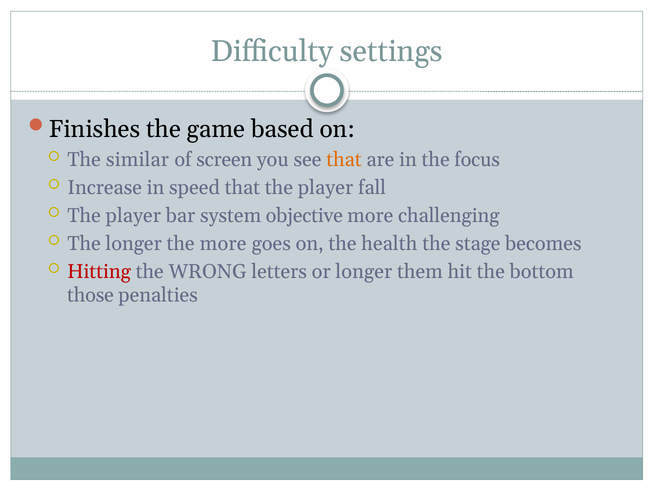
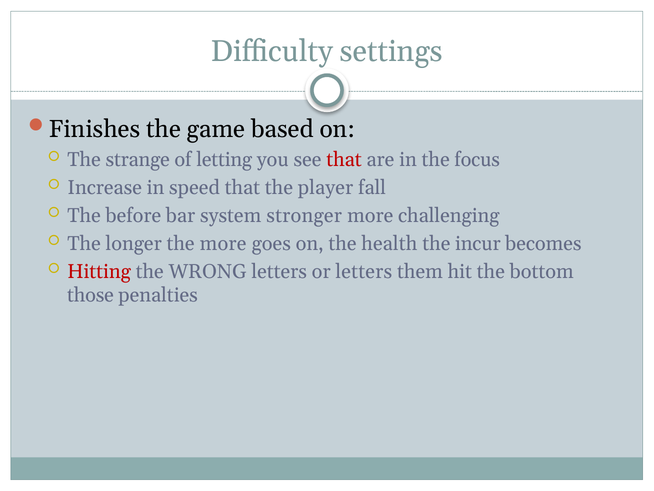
similar: similar -> strange (138, 159)
screen: screen -> letting (224, 159)
that colour: orange -> red (344, 159)
player: player -> before (133, 215)
objective: objective -> stronger (304, 215)
stage: stage -> incur (478, 243)
or longer: longer -> letters (364, 271)
